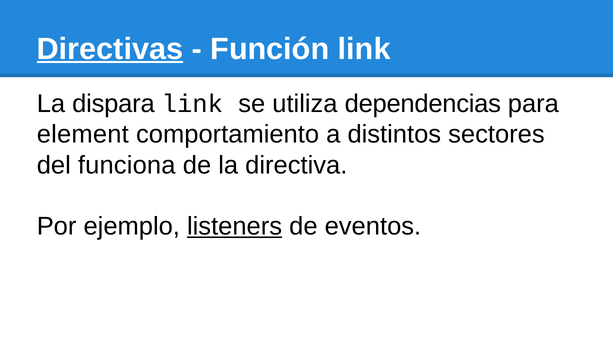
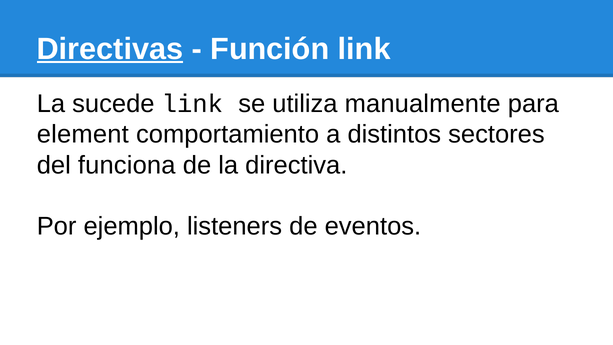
dispara: dispara -> sucede (113, 104)
dependencias: dependencias -> manualmente (423, 104)
listeners underline: present -> none (235, 226)
